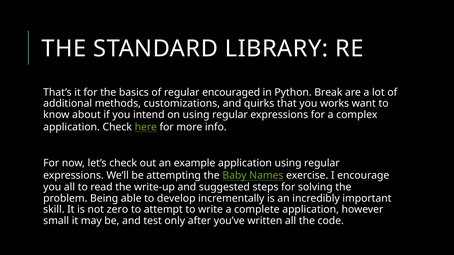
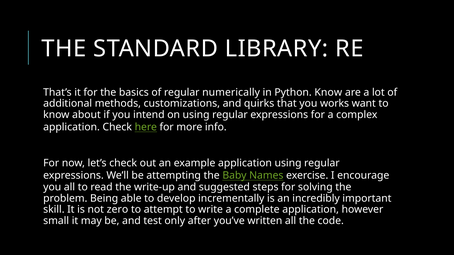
encouraged: encouraged -> numerically (231, 92)
Python Break: Break -> Know (328, 92)
